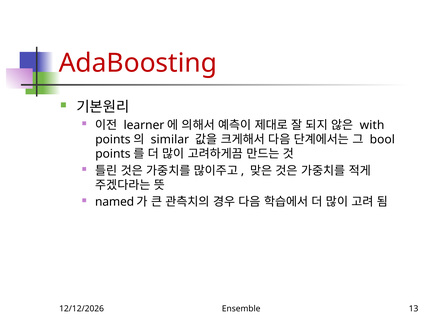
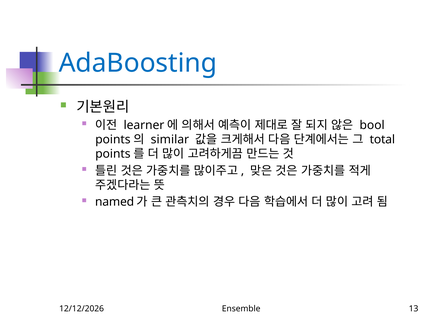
AdaBoosting colour: red -> blue (138, 63)
with: with -> bool (372, 125)
bool: bool -> total (382, 140)
